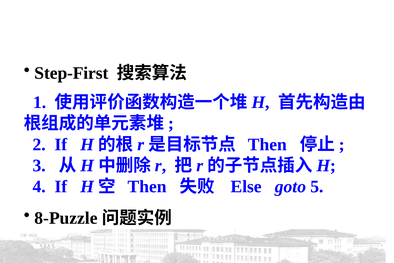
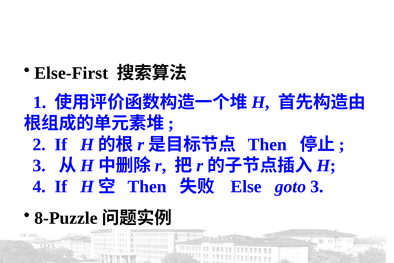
Step-First: Step-First -> Else-First (71, 73)
goto 5: 5 -> 3 (317, 186)
